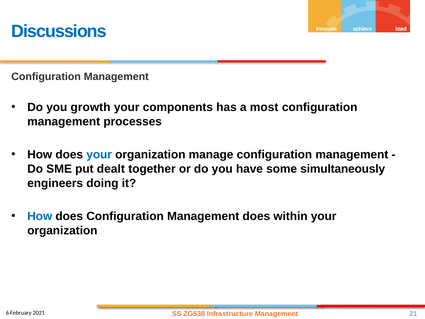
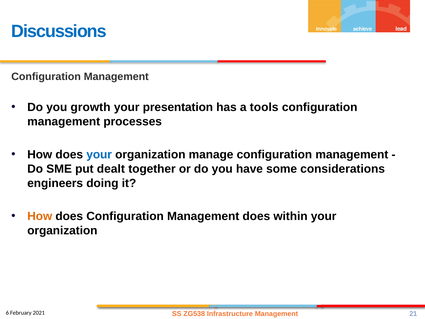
components: components -> presentation (178, 107)
most: most -> tools (264, 107)
simultaneously: simultaneously -> considerations (343, 169)
How colour: blue -> orange (40, 216)
